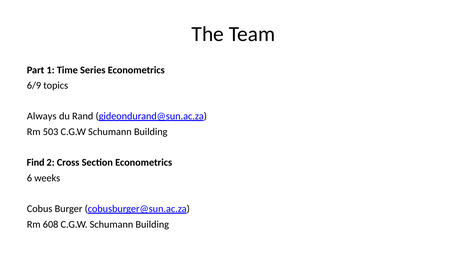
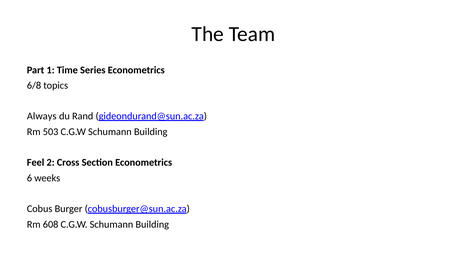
6/9: 6/9 -> 6/8 (34, 85)
Find: Find -> Feel (36, 162)
